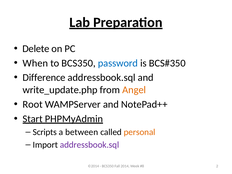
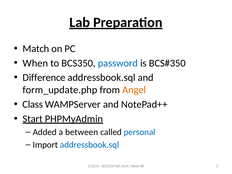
Delete: Delete -> Match (36, 49)
write_update.php: write_update.php -> form_update.php (60, 90)
Root: Root -> Class (33, 104)
Scripts: Scripts -> Added (45, 132)
personal colour: orange -> blue (140, 132)
addressbook.sql colour: purple -> blue (90, 145)
